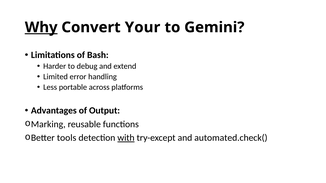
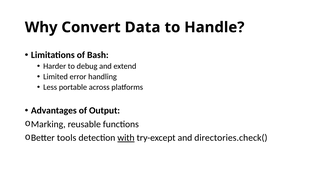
Why underline: present -> none (41, 27)
Your: Your -> Data (143, 27)
Gemini: Gemini -> Handle (214, 27)
automated.check(: automated.check( -> directories.check( (231, 138)
